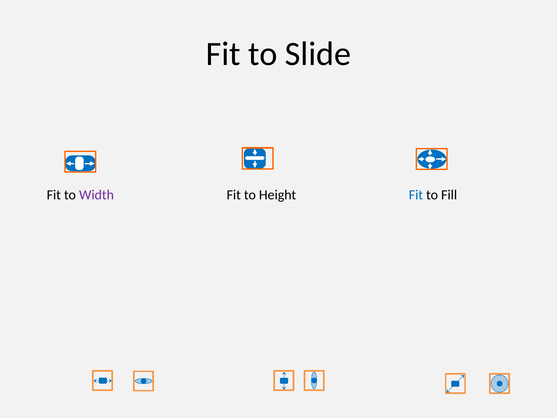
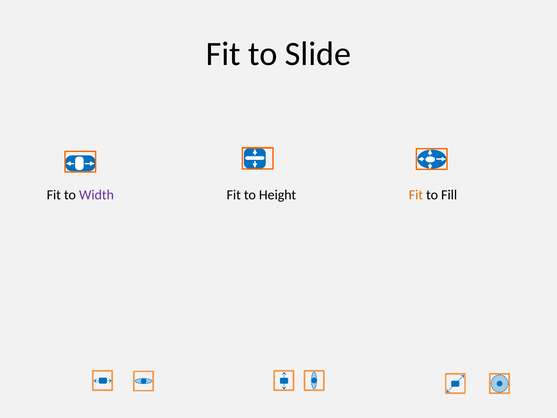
Fit colour: blue -> orange (416, 195)
